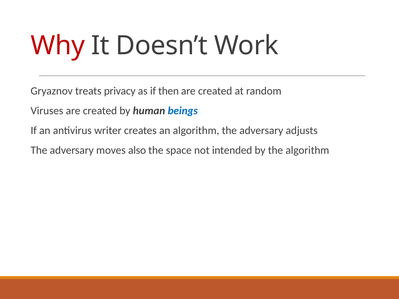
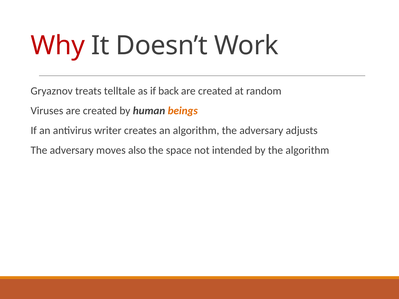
privacy: privacy -> telltale (120, 91)
then: then -> back (169, 91)
beings colour: blue -> orange (183, 111)
